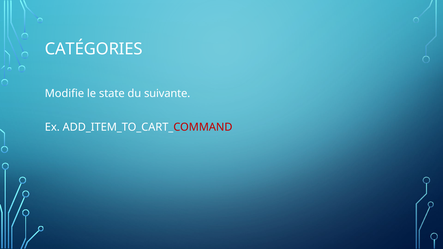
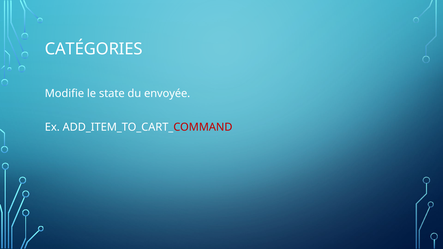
suivante: suivante -> envoyée (167, 93)
